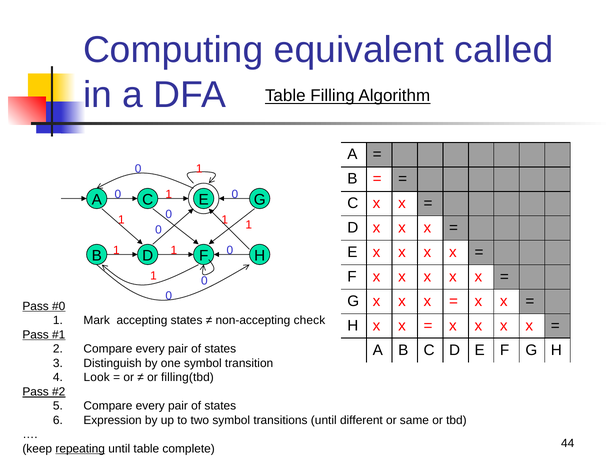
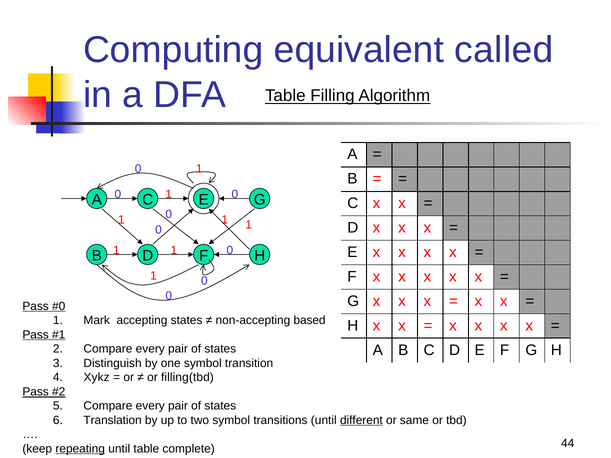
check: check -> based (310, 321)
Look: Look -> Xykz (97, 378)
Expression: Expression -> Translation (113, 420)
different underline: none -> present (361, 420)
